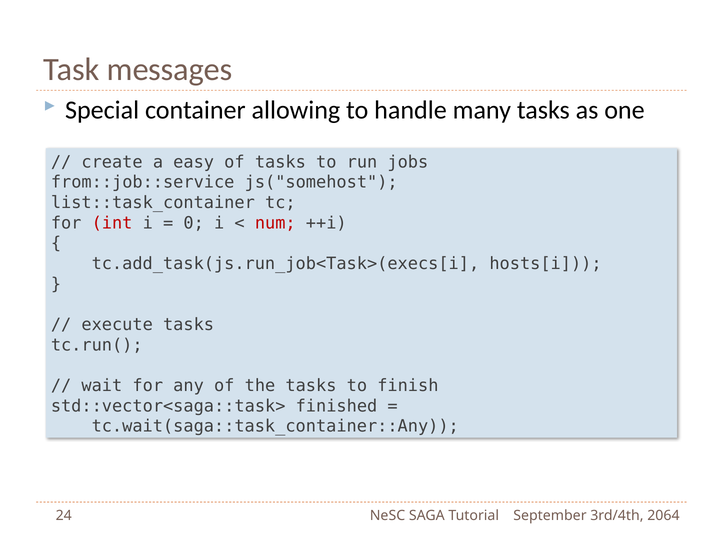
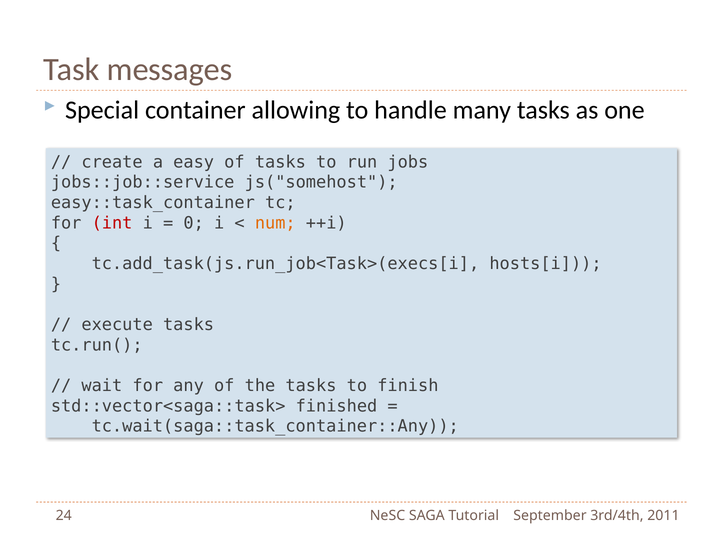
from::job::service: from::job::service -> jobs::job::service (143, 182)
list::task_container: list::task_container -> easy::task_container (153, 203)
num colour: red -> orange (275, 223)
2064: 2064 -> 2011 (663, 516)
